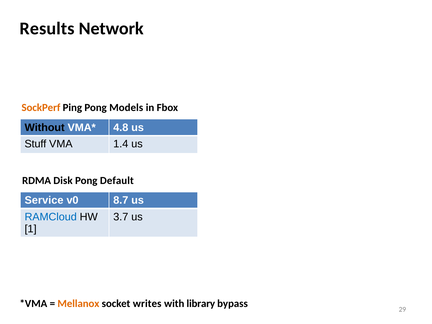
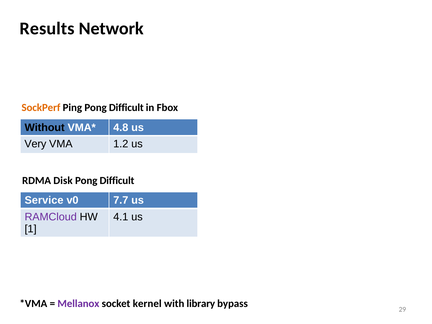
Ping Pong Models: Models -> Difficult (126, 108)
Stuff: Stuff -> Very (35, 144)
1.4: 1.4 -> 1.2 (121, 144)
Default: Default -> Difficult (117, 180)
8.7: 8.7 -> 7.7 (121, 200)
RAMCloud colour: blue -> purple (51, 217)
3.7: 3.7 -> 4.1 (121, 217)
Mellanox colour: orange -> purple (78, 304)
writes: writes -> kernel (147, 304)
